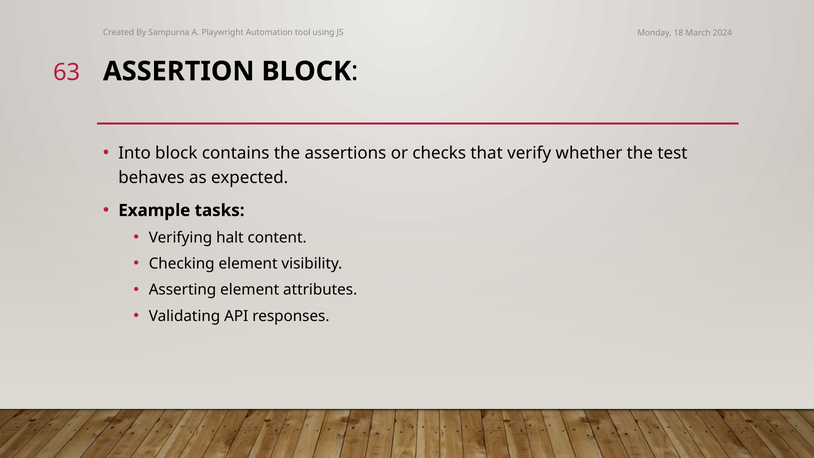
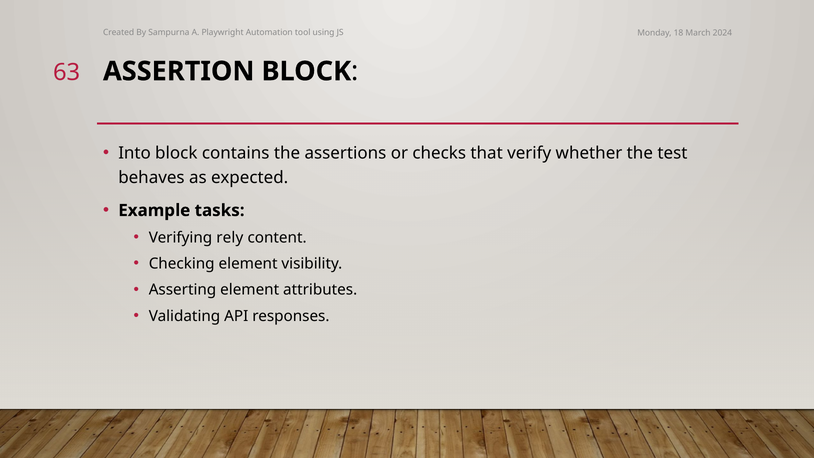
halt: halt -> rely (230, 237)
